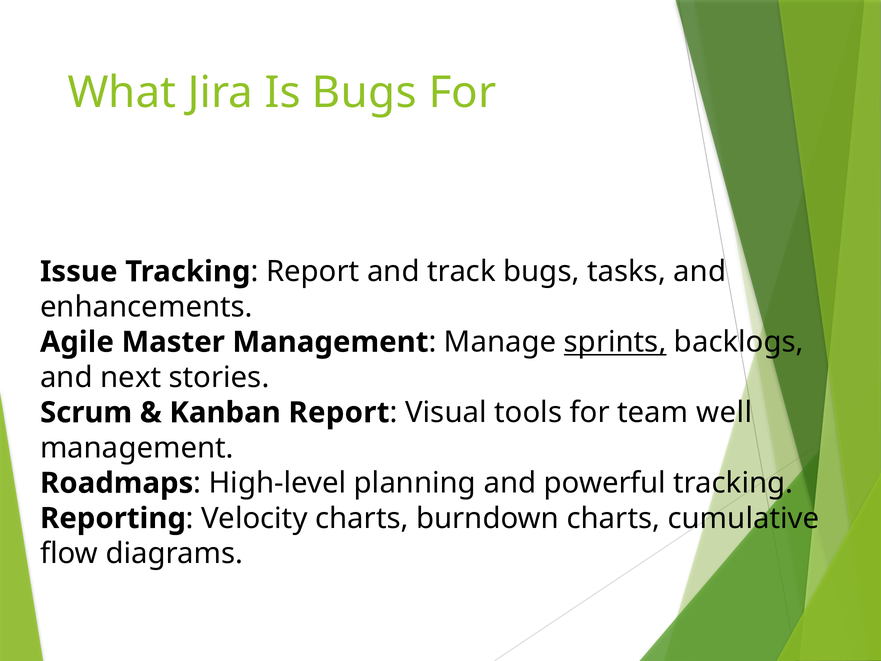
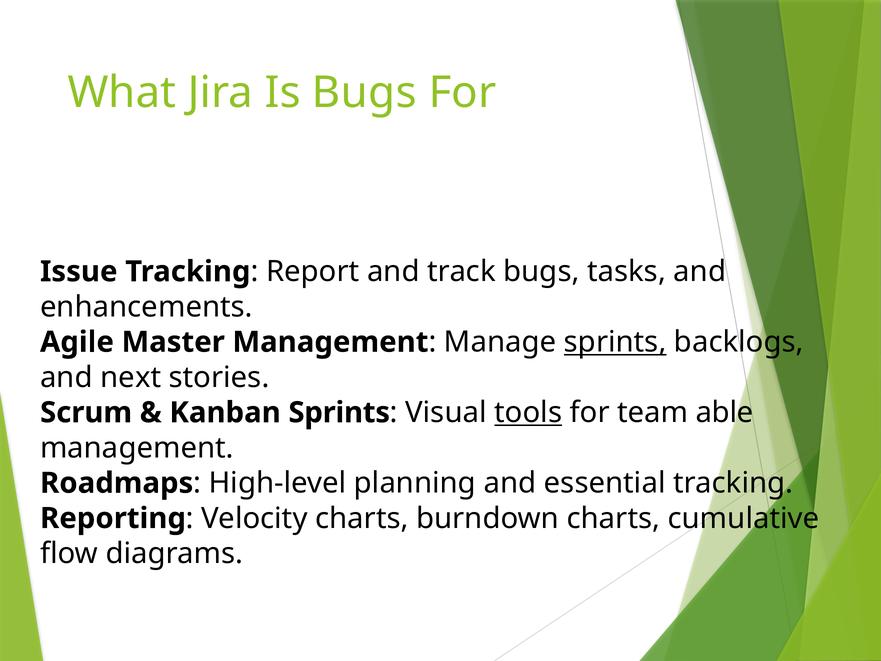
Kanban Report: Report -> Sprints (339, 412)
tools underline: none -> present (528, 412)
well: well -> able (725, 412)
powerful: powerful -> essential (605, 483)
